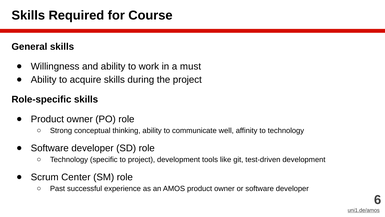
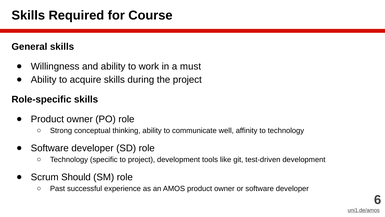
Center: Center -> Should (76, 177)
